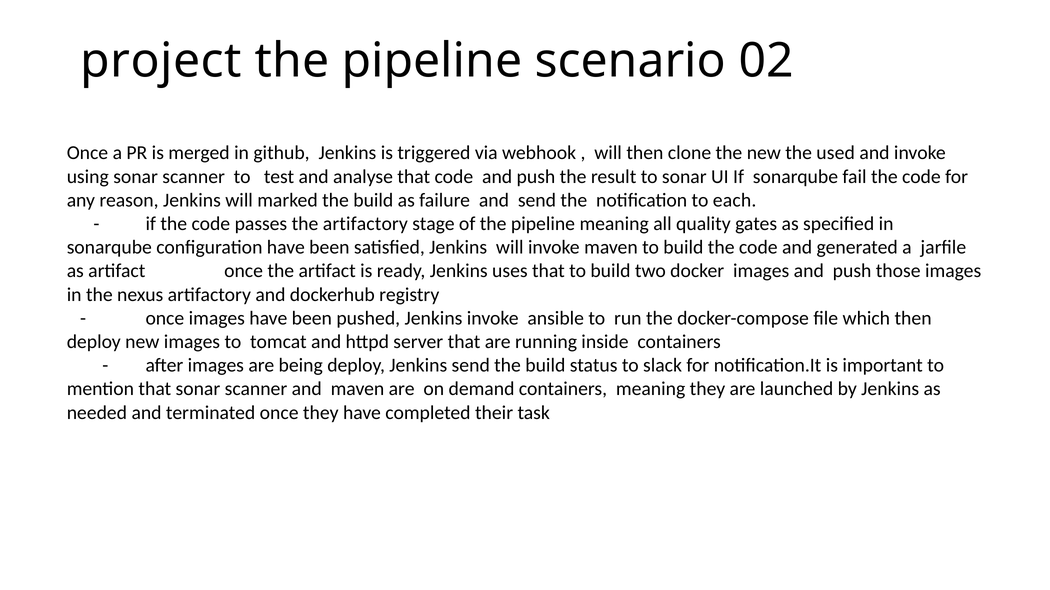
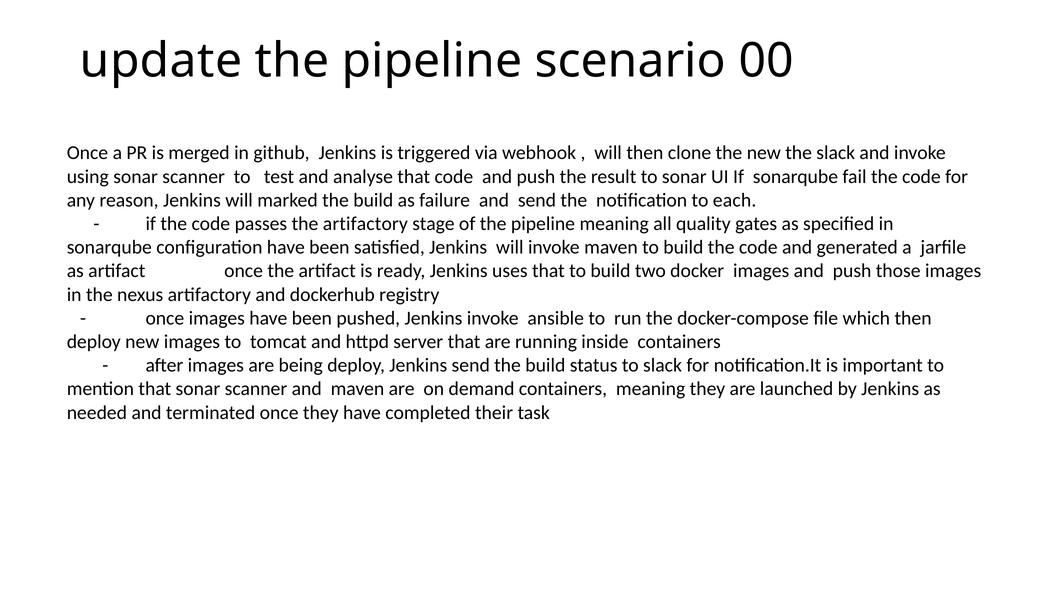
project: project -> update (161, 61)
02: 02 -> 00 (766, 61)
the used: used -> slack (836, 153)
